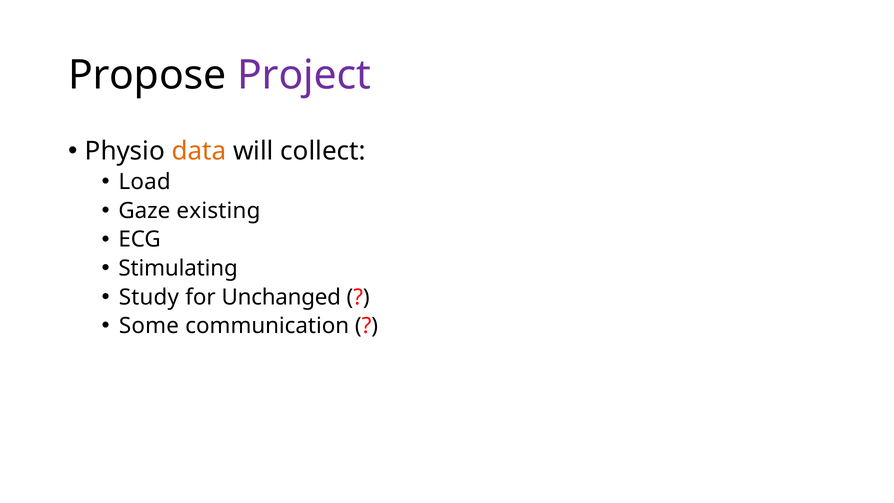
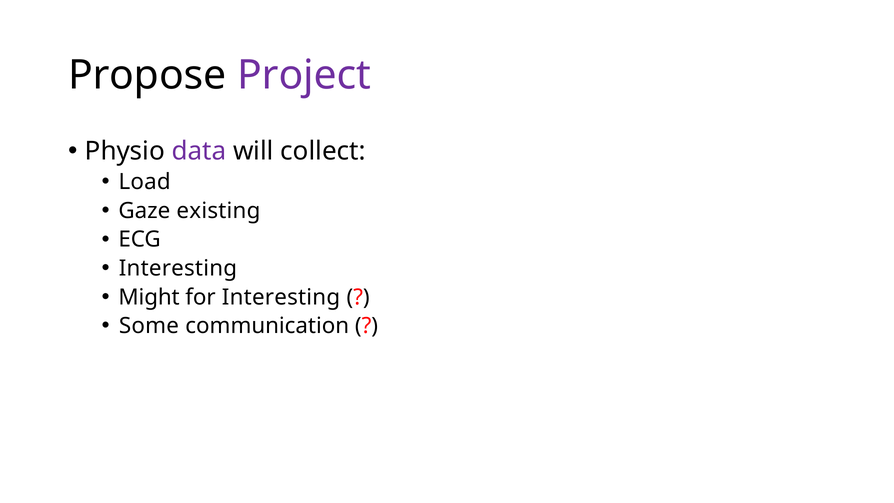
data colour: orange -> purple (199, 151)
Stimulating: Stimulating -> Interesting (178, 268)
Study: Study -> Might (149, 297)
for Unchanged: Unchanged -> Interesting (281, 297)
